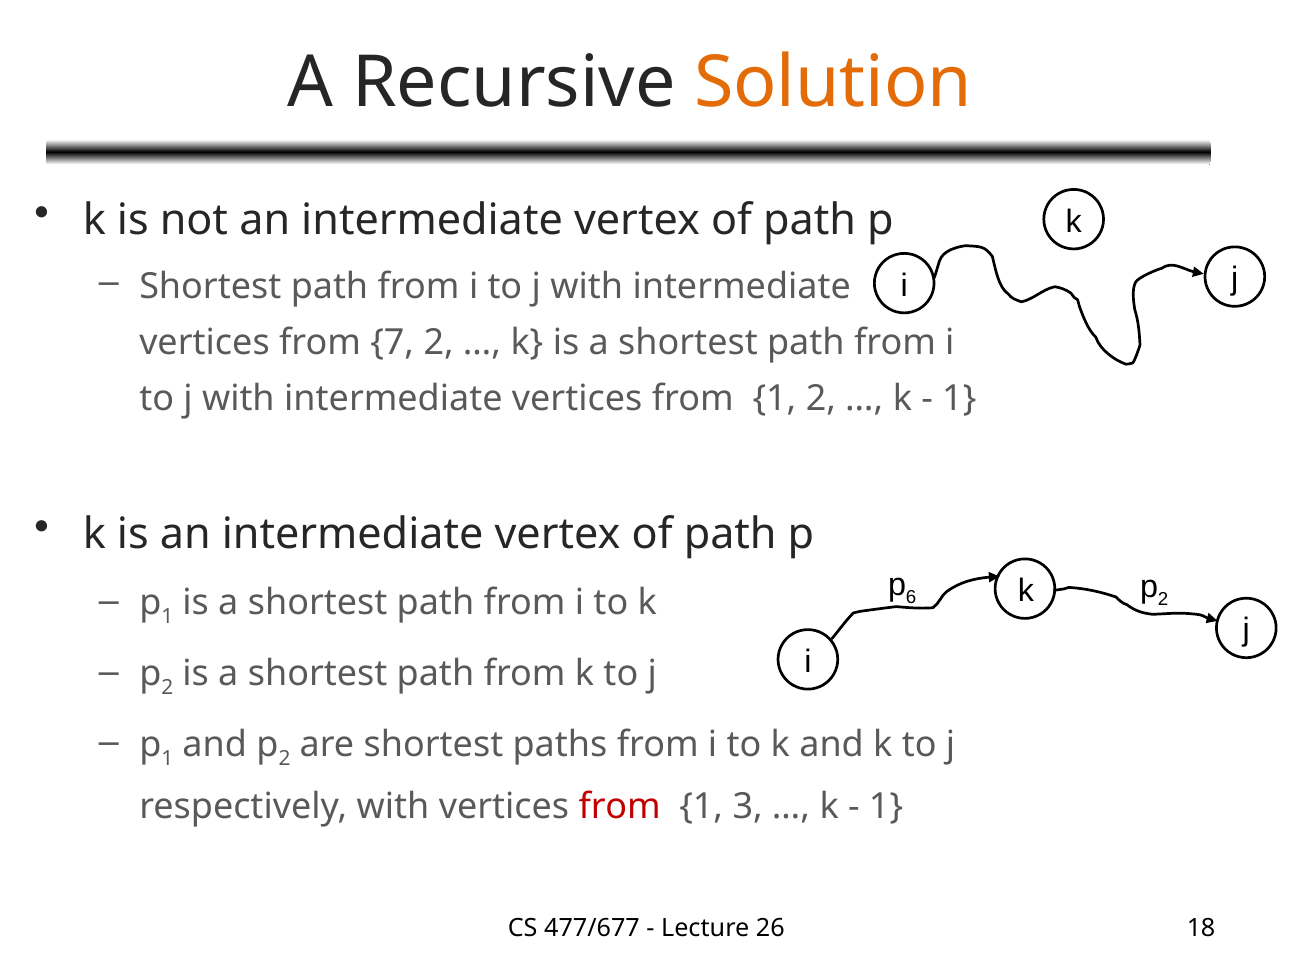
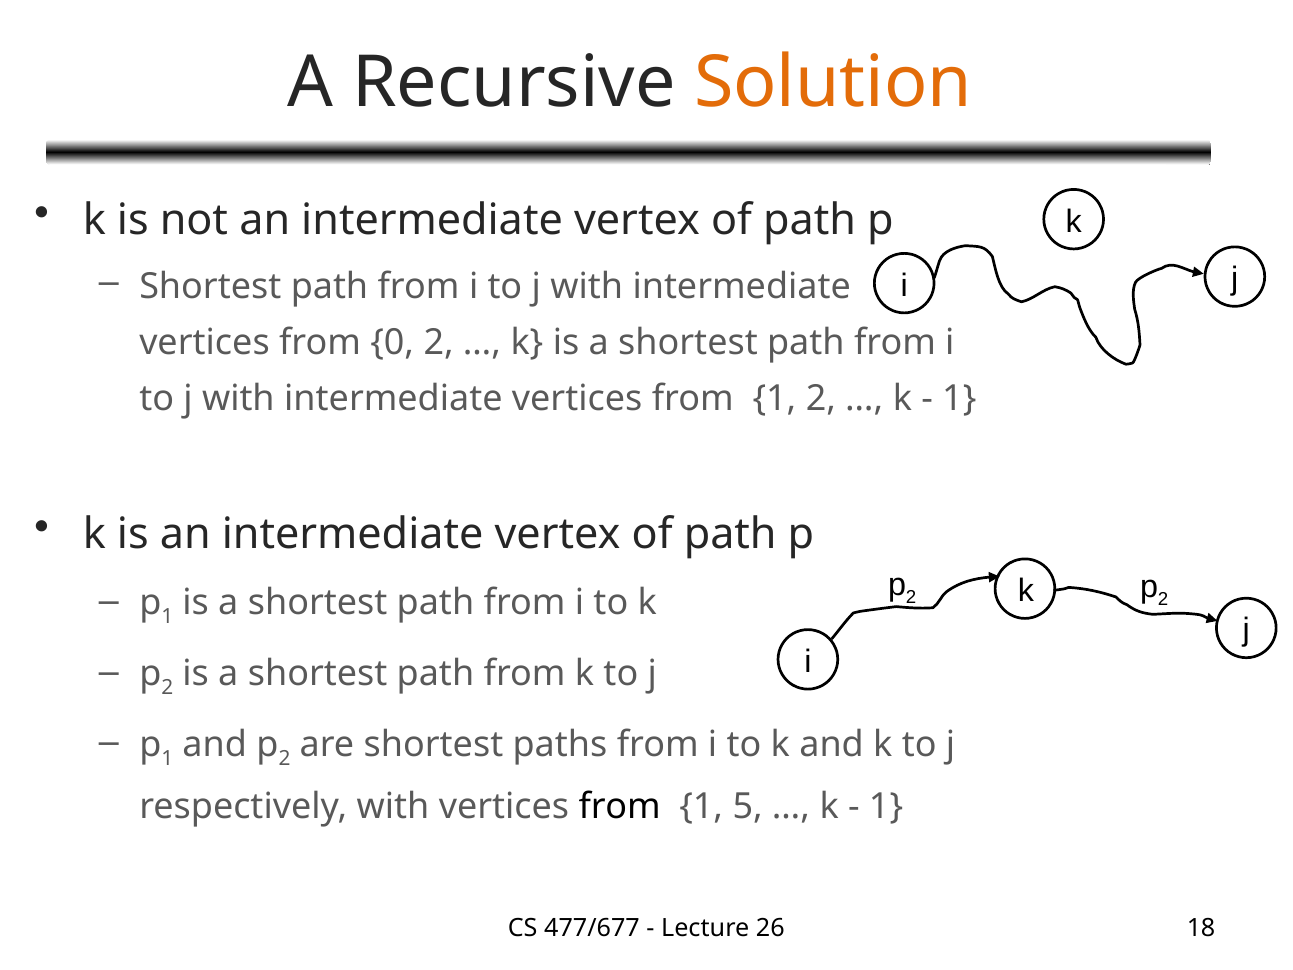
7: 7 -> 0 (392, 343)
6: 6 -> 2 (911, 597)
from colour: red -> black (620, 807)
3: 3 -> 5 (748, 807)
